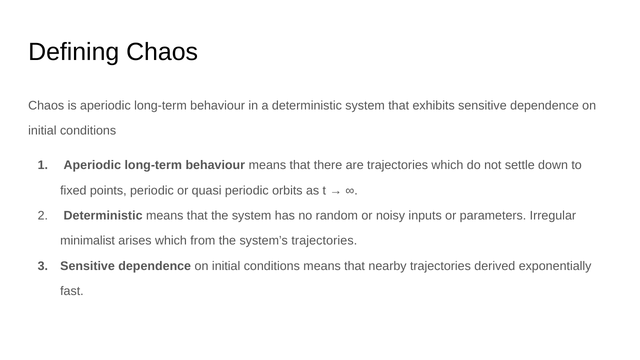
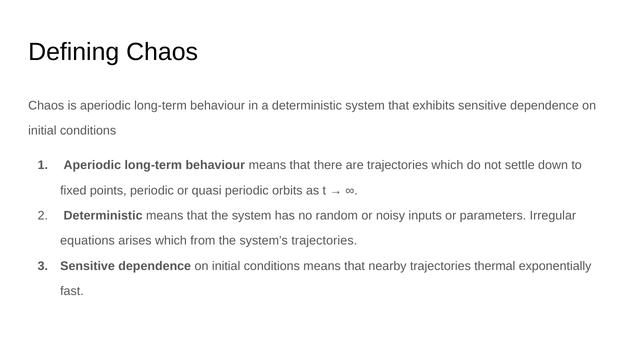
minimalist: minimalist -> equations (88, 241)
derived: derived -> thermal (495, 266)
